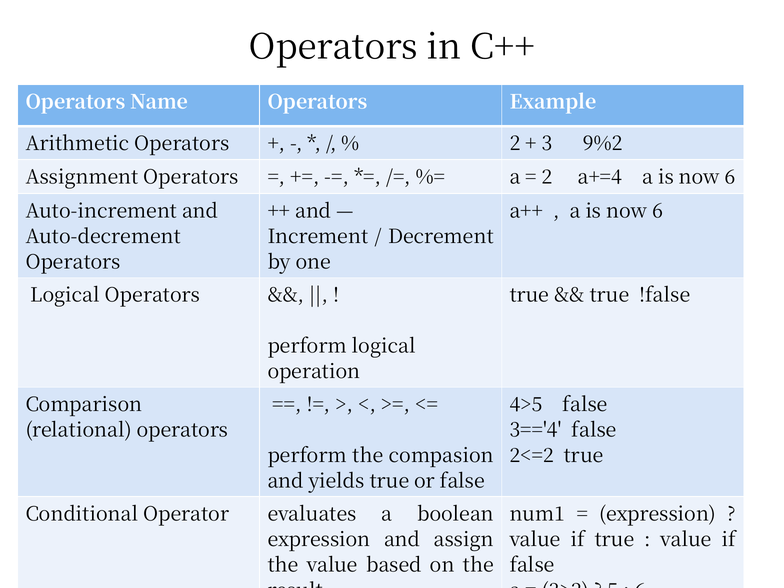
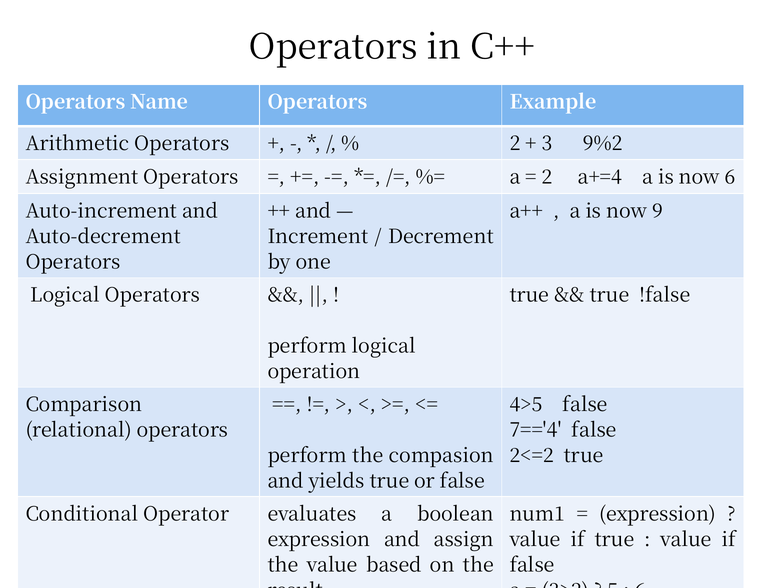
6: 6 -> 9 (658, 211)
3=='4: 3=='4 -> 7=='4 (536, 430)
